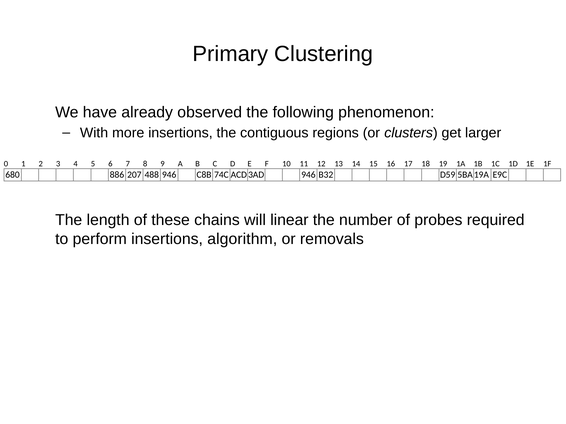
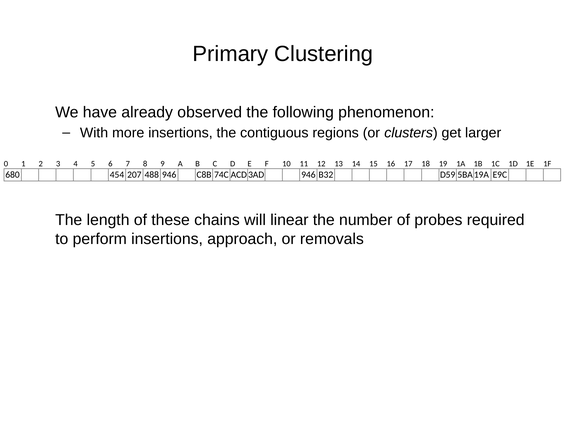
886: 886 -> 454 (117, 175)
algorithm: algorithm -> approach (242, 239)
